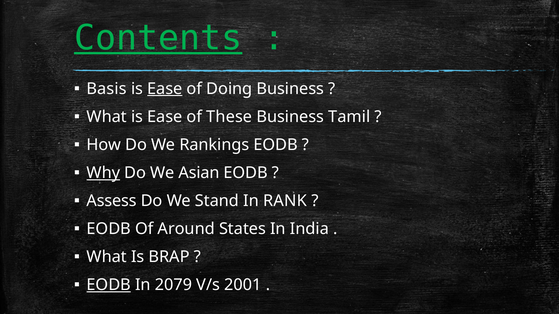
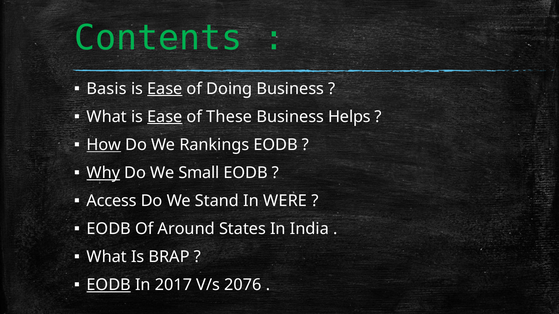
Contents underline: present -> none (158, 38)
Ease underline: none -> present (165, 117)
Tamil: Tamil -> Helps (349, 117)
How underline: none -> present (104, 145)
Asian: Asian -> Small (199, 173)
Assess: Assess -> Access (112, 201)
RANK: RANK -> WERE (285, 201)
2079: 2079 -> 2017 (174, 285)
2001: 2001 -> 2076 (243, 285)
